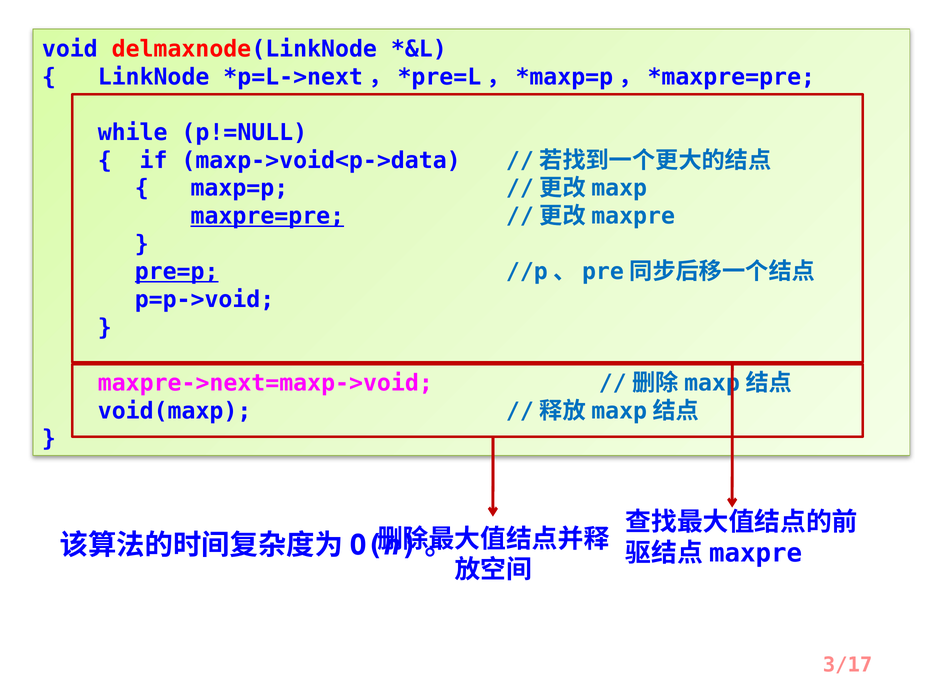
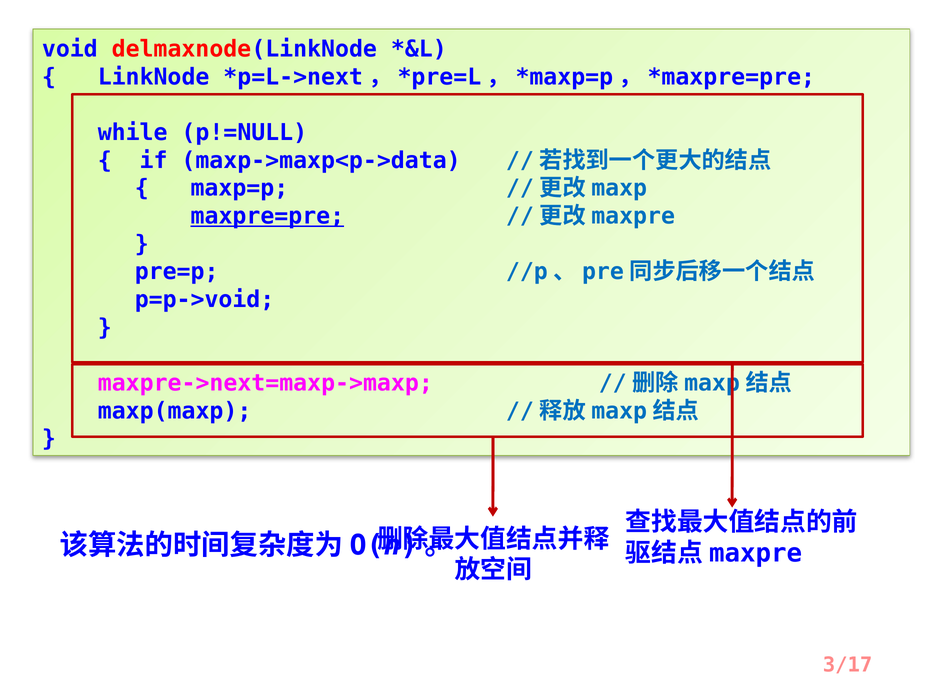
maxp->void<p->data: maxp->void<p->data -> maxp->maxp<p->data (321, 160)
pre=p underline: present -> none (177, 272)
maxpre->next=maxp->void: maxpre->next=maxp->void -> maxpre->next=maxp->maxp (265, 383)
void(maxp: void(maxp -> maxp(maxp (175, 411)
